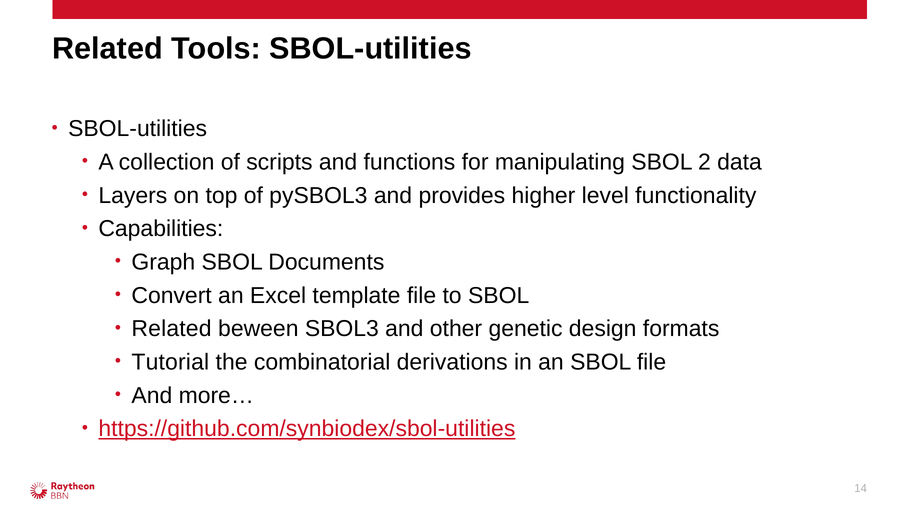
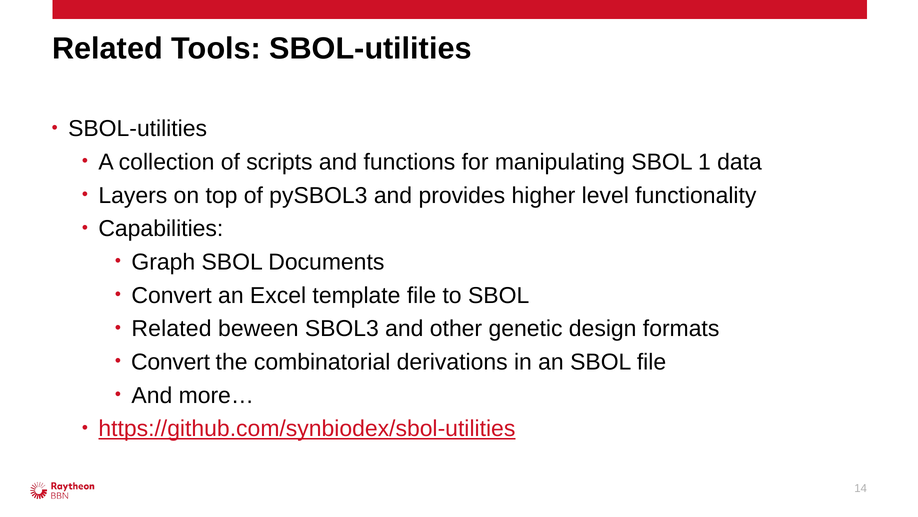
2: 2 -> 1 (704, 162)
Tutorial: Tutorial -> Convert (171, 362)
